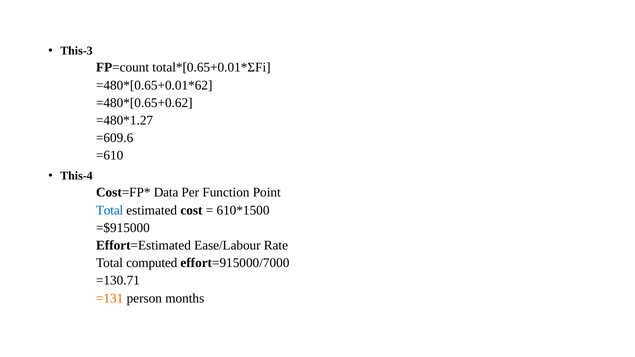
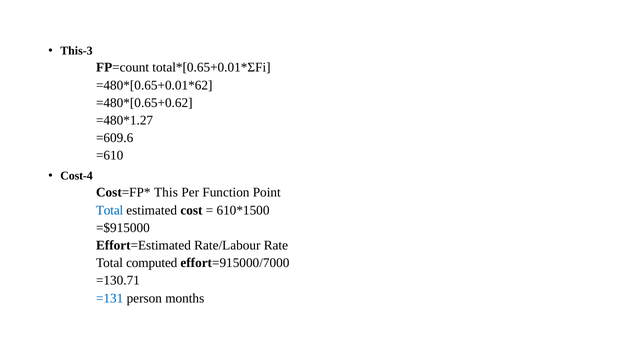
This-4: This-4 -> Cost-4 (77, 176)
Data: Data -> This (166, 193)
Ease/Labour: Ease/Labour -> Rate/Labour (227, 246)
=131 colour: orange -> blue (110, 298)
